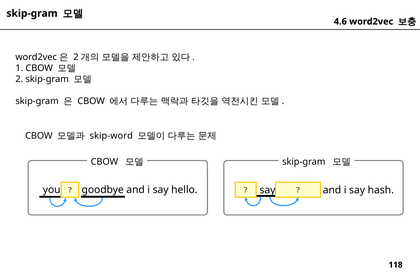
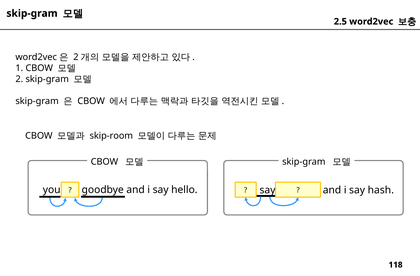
4.6: 4.6 -> 2.5 (340, 22)
skip-word: skip-word -> skip-room (111, 136)
